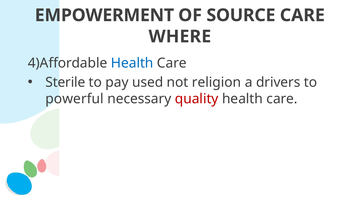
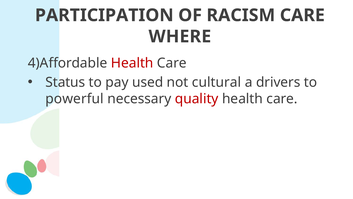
EMPOWERMENT: EMPOWERMENT -> PARTICIPATION (104, 15)
SOURCE: SOURCE -> RACISM (241, 15)
Health colour: blue -> red (132, 63)
Sterile: Sterile -> Status (65, 82)
religion: religion -> cultural (217, 82)
